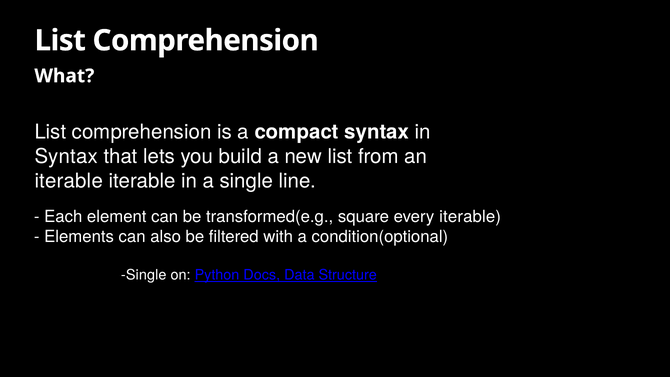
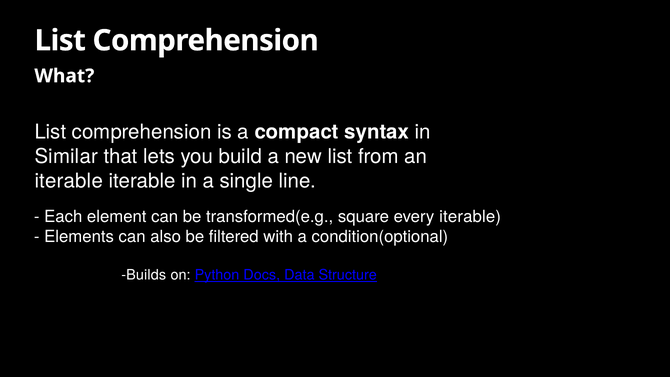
Syntax: Syntax -> Similar (66, 156)
Single: Single -> Builds (144, 275)
